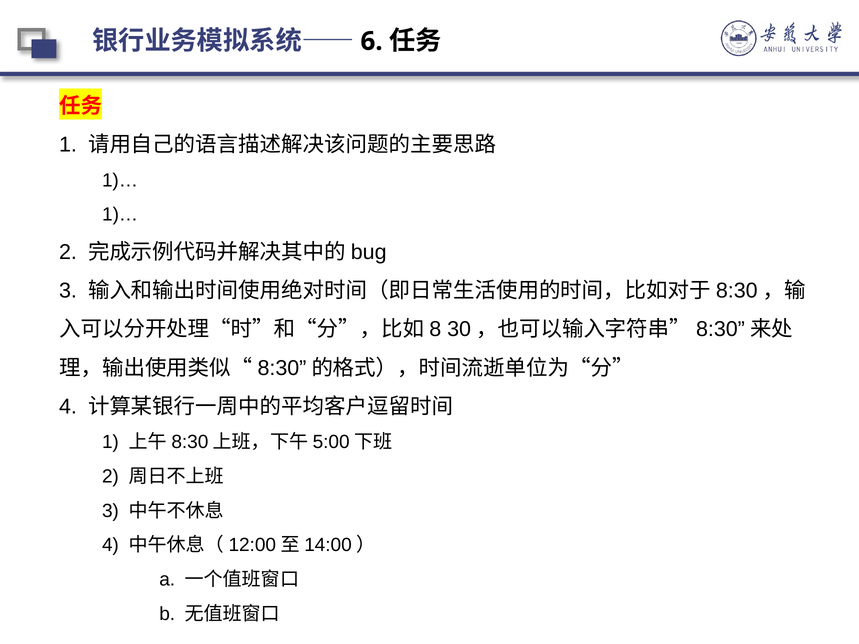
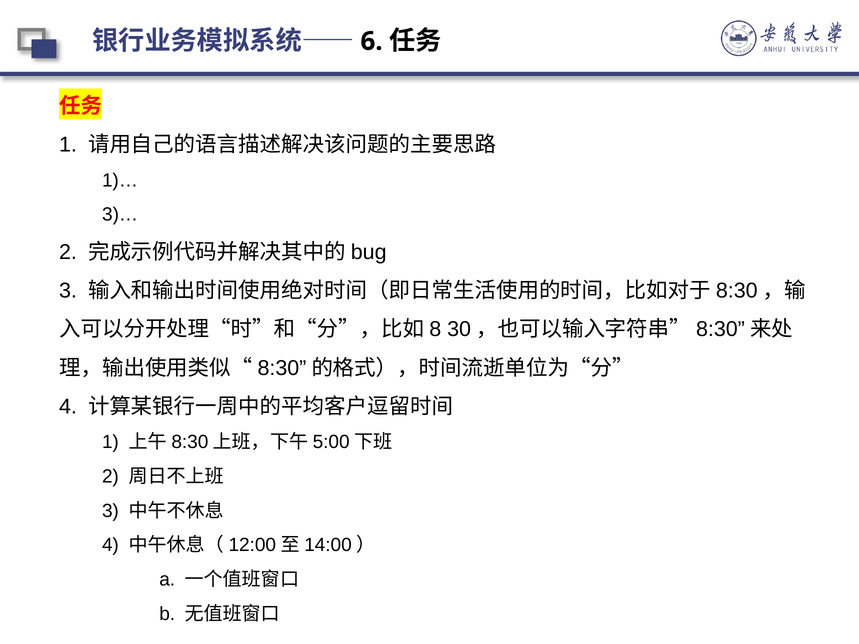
1)…: 1)… -> 3)… (120, 215)
